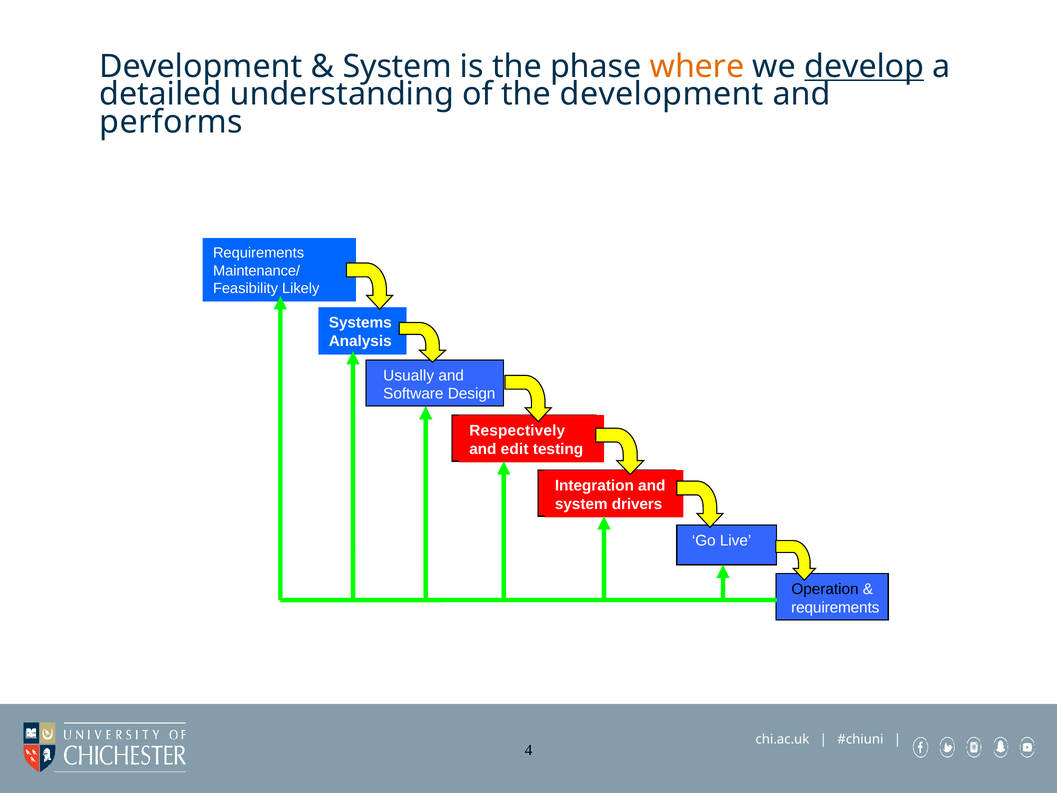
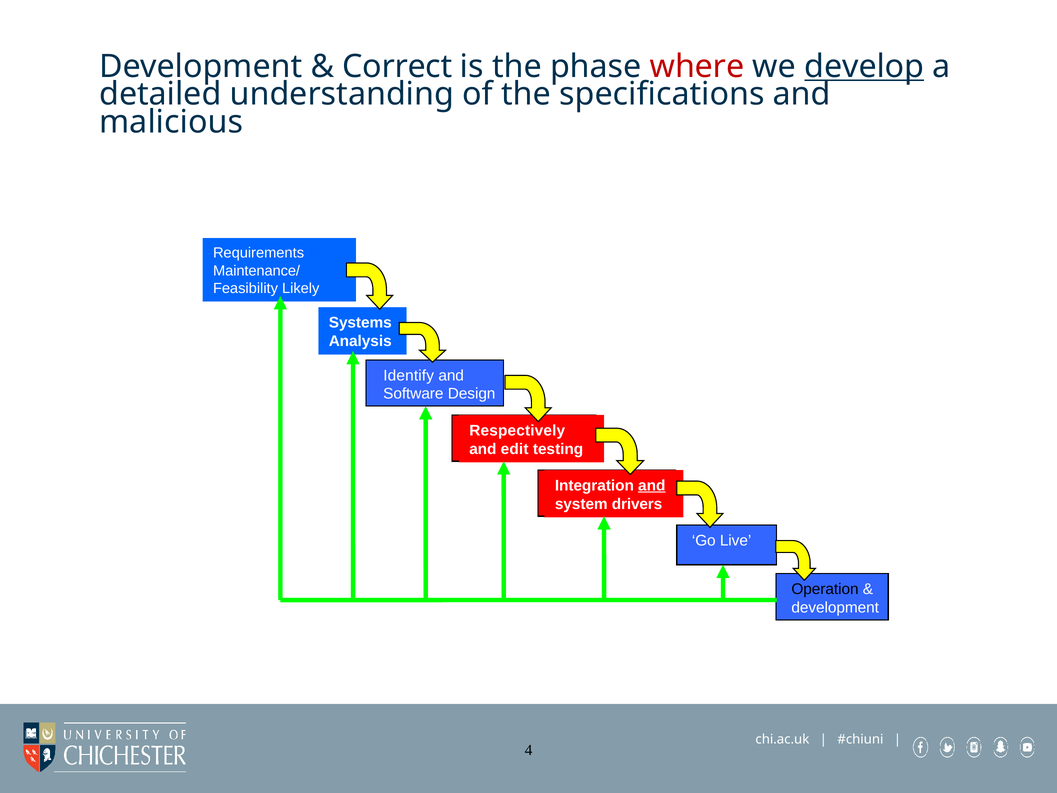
System: System -> Correct (397, 66)
where colour: orange -> red (697, 66)
the development: development -> specifications (662, 94)
performs: performs -> malicious (171, 122)
Usually: Usually -> Identify (409, 375)
and underline: none -> present (652, 485)
requirements: requirements -> development (835, 607)
